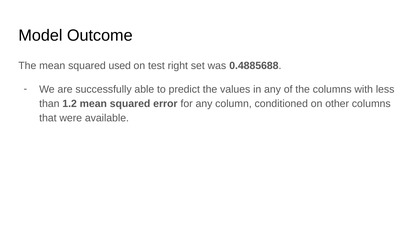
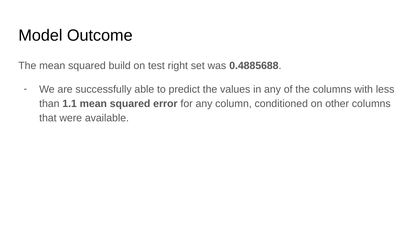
used: used -> build (120, 66)
1.2: 1.2 -> 1.1 (70, 104)
